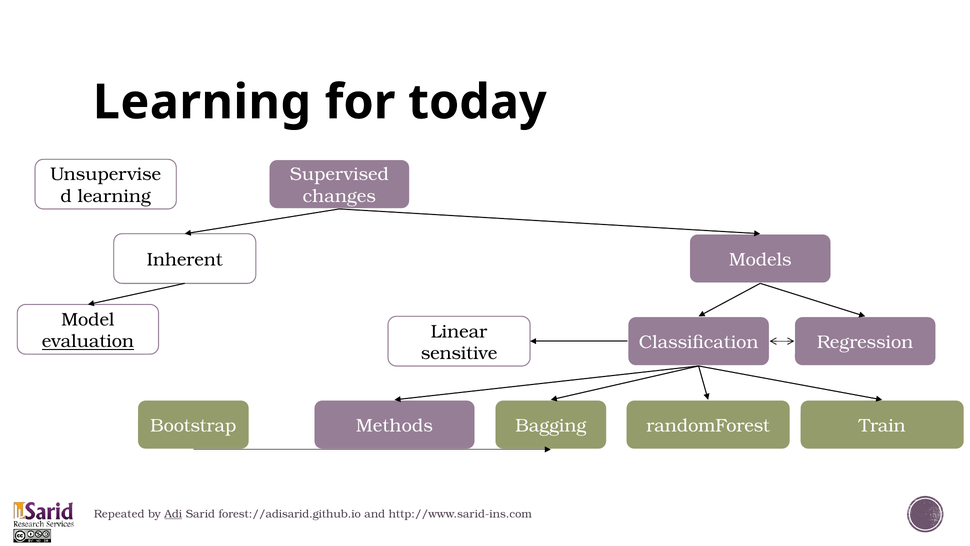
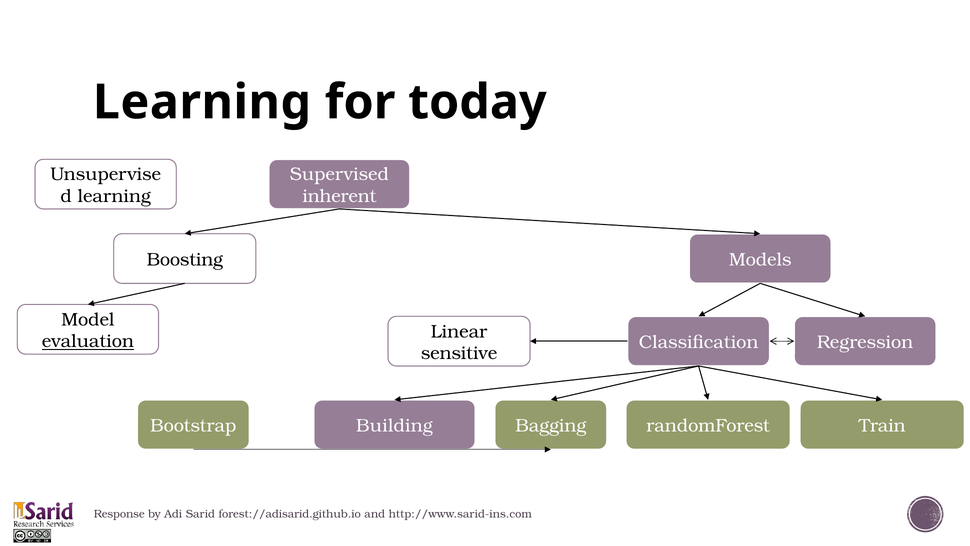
changes: changes -> inherent (339, 196)
Inherent: Inherent -> Boosting (185, 260)
Methods: Methods -> Building (394, 426)
Repeated: Repeated -> Response (119, 514)
Adi underline: present -> none (173, 514)
